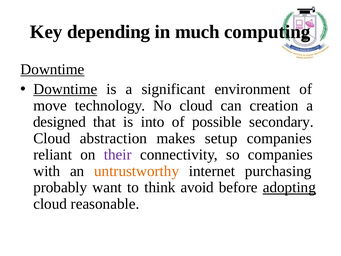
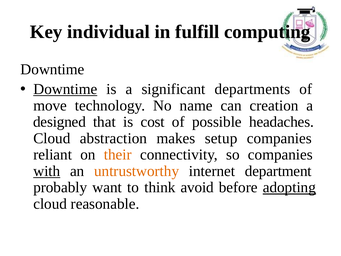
depending: depending -> individual (108, 32)
much: much -> fulfill (197, 32)
Downtime underline: present -> none (52, 69)
environment: environment -> departments (252, 89)
No cloud: cloud -> name (196, 105)
into: into -> cost (153, 122)
secondary: secondary -> headaches (281, 122)
their colour: purple -> orange (118, 155)
with underline: none -> present (47, 171)
purchasing: purchasing -> department (278, 171)
